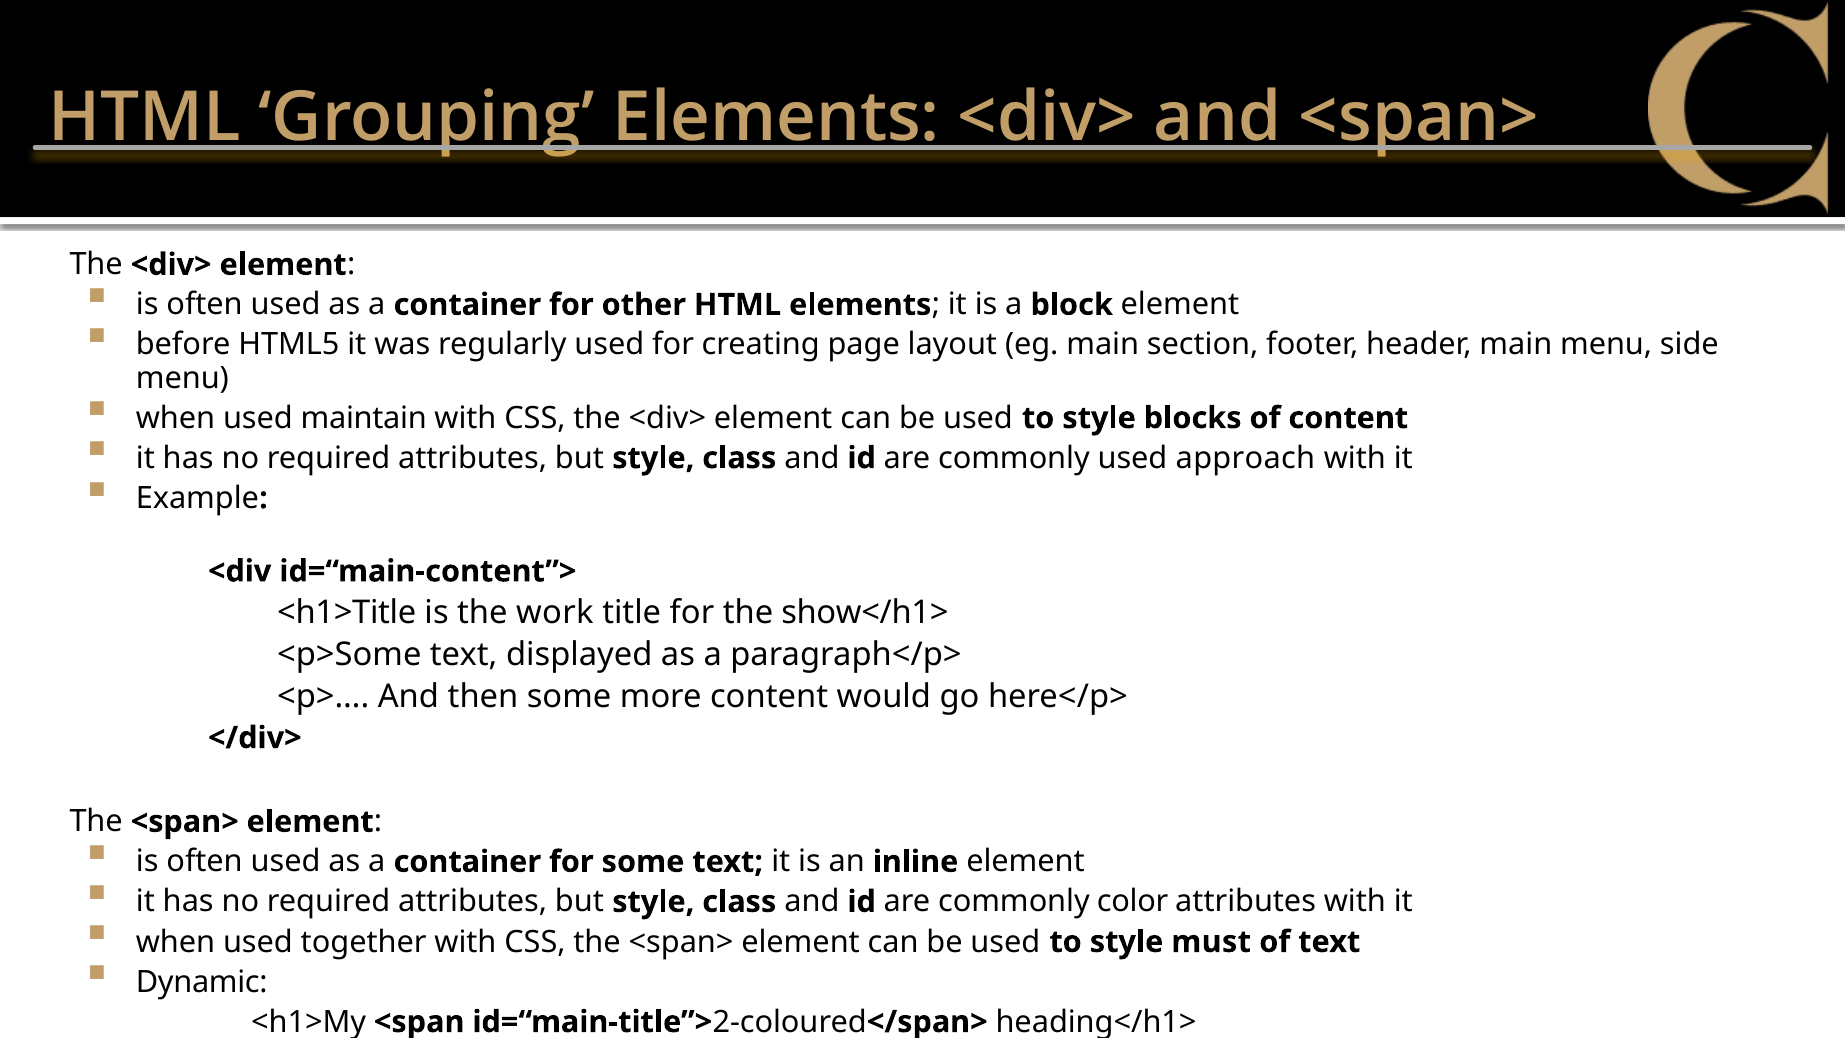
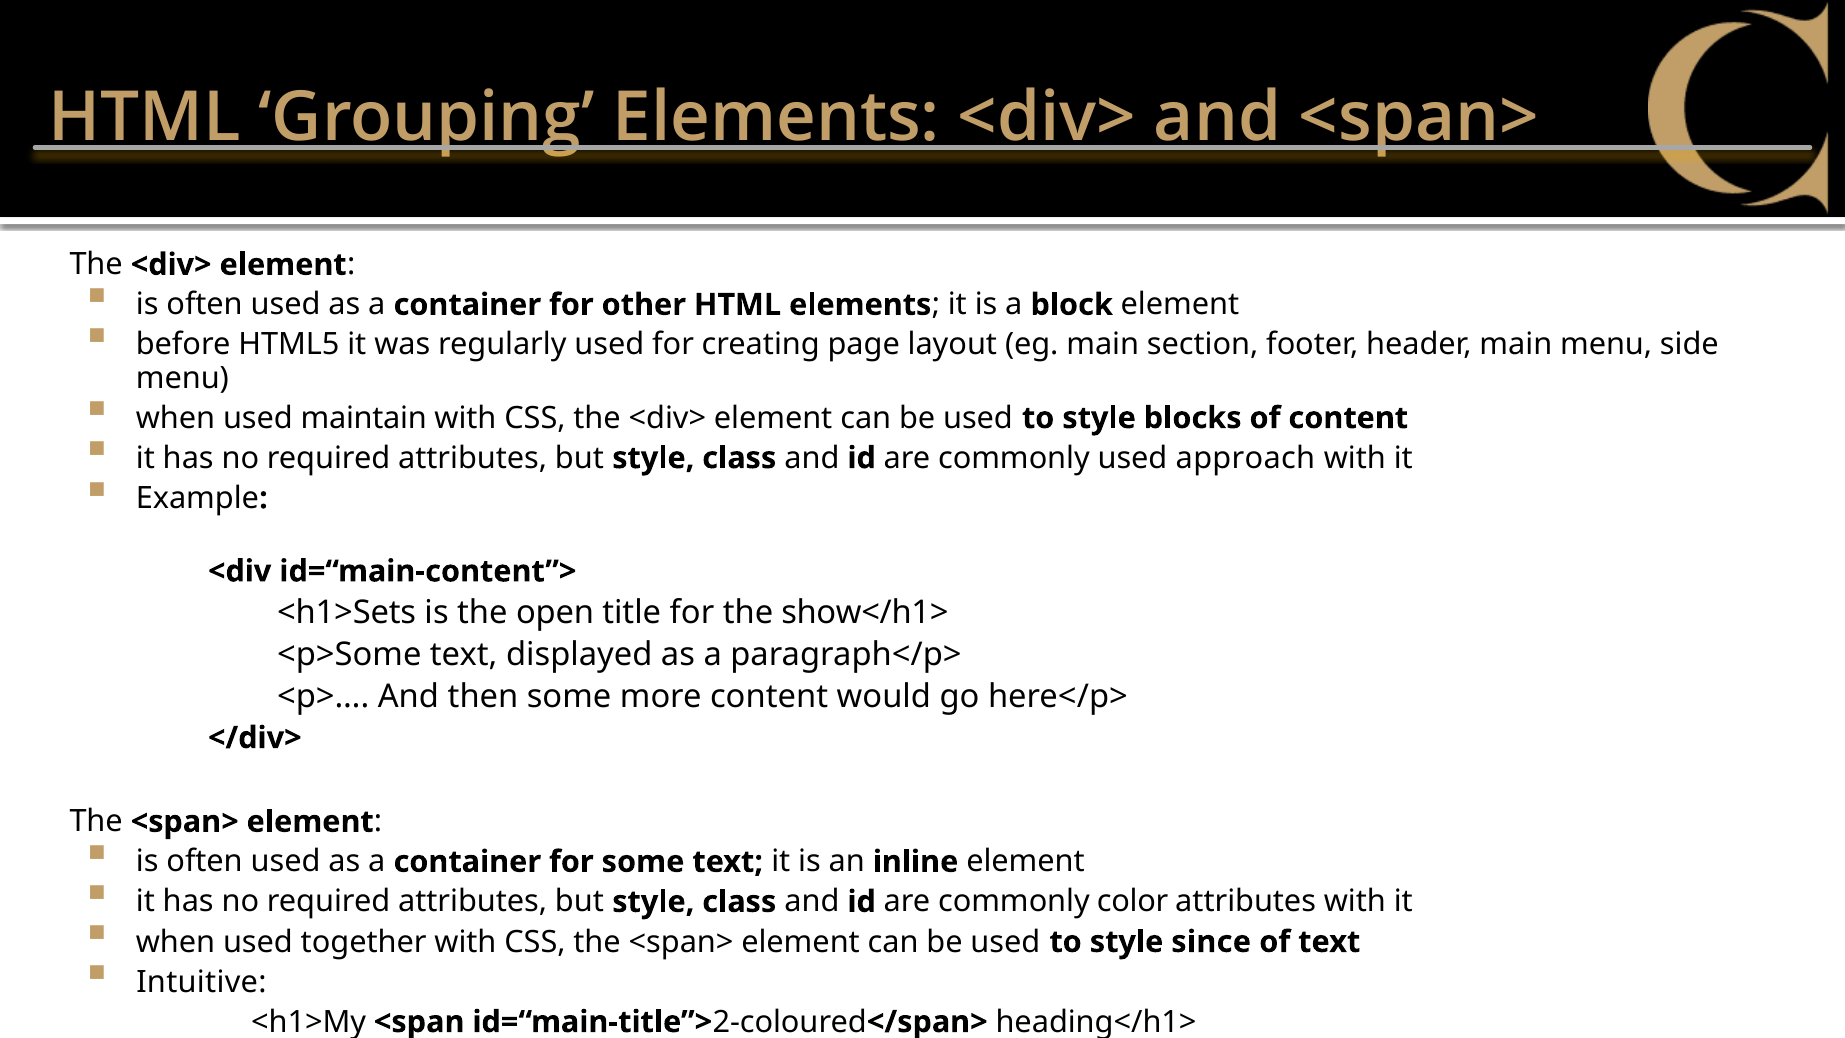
<h1>Title: <h1>Title -> <h1>Sets (347, 613)
work: work -> open (555, 613)
must: must -> since (1211, 942)
Dynamic: Dynamic -> Intuitive (201, 982)
